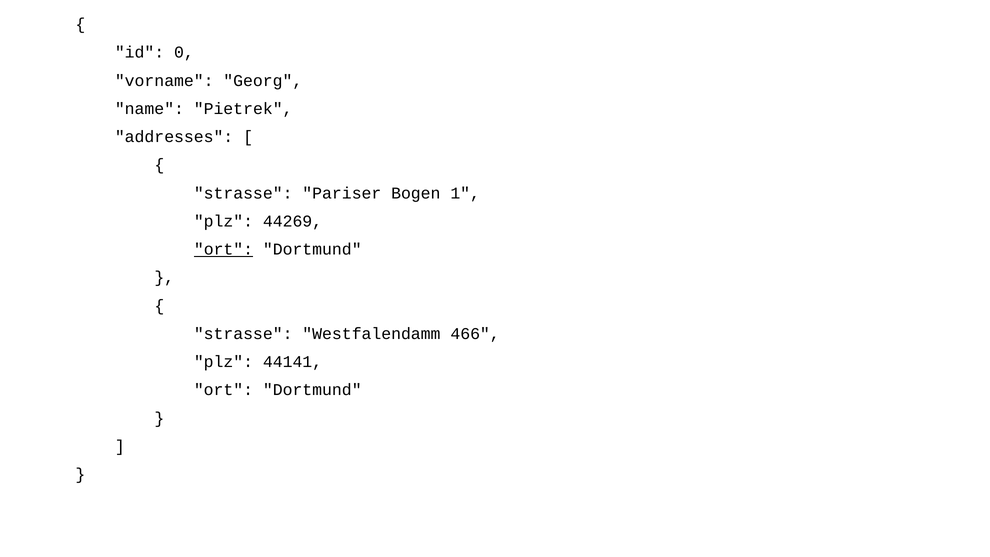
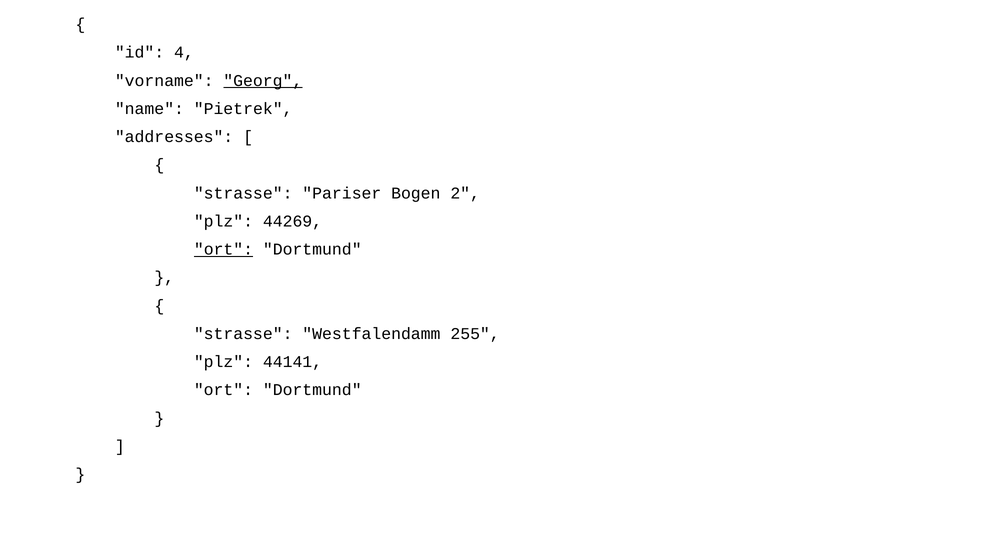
0: 0 -> 4 (184, 52)
Georg underline: none -> present (263, 81)
1: 1 -> 2 (465, 193)
466: 466 -> 255 (475, 334)
